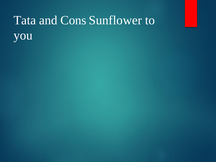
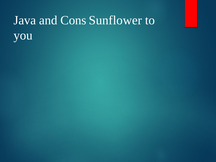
Tata: Tata -> Java (25, 20)
